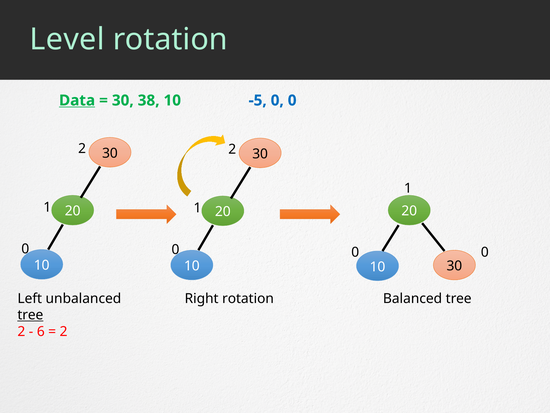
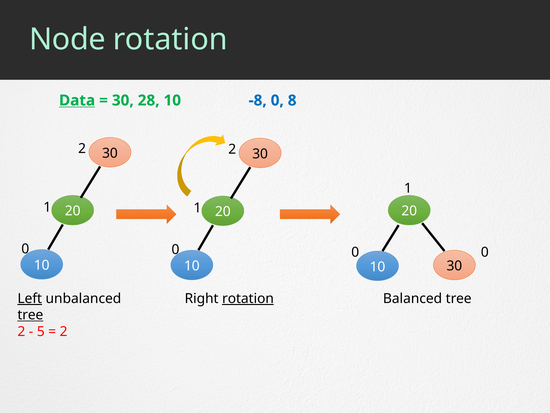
Level: Level -> Node (67, 39)
38: 38 -> 28 (149, 100)
-5: -5 -> -8 (258, 100)
0 0: 0 -> 8 (292, 100)
Left underline: none -> present (30, 298)
rotation underline: none -> present (248, 298)
6: 6 -> 5 (41, 331)
